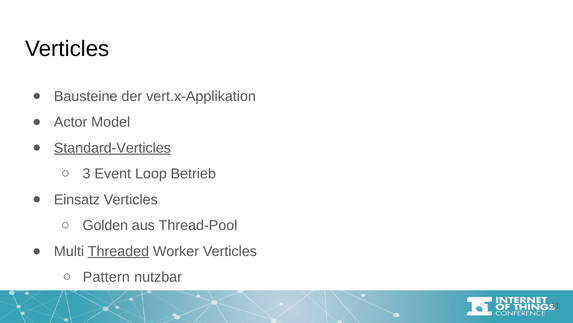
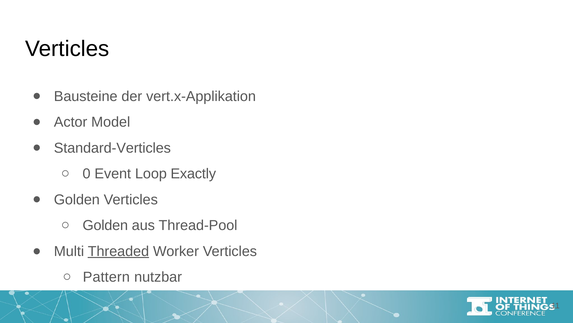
Standard-Verticles underline: present -> none (112, 148)
3: 3 -> 0 (87, 173)
Betrieb: Betrieb -> Exactly (193, 173)
Einsatz: Einsatz -> Golden (77, 199)
